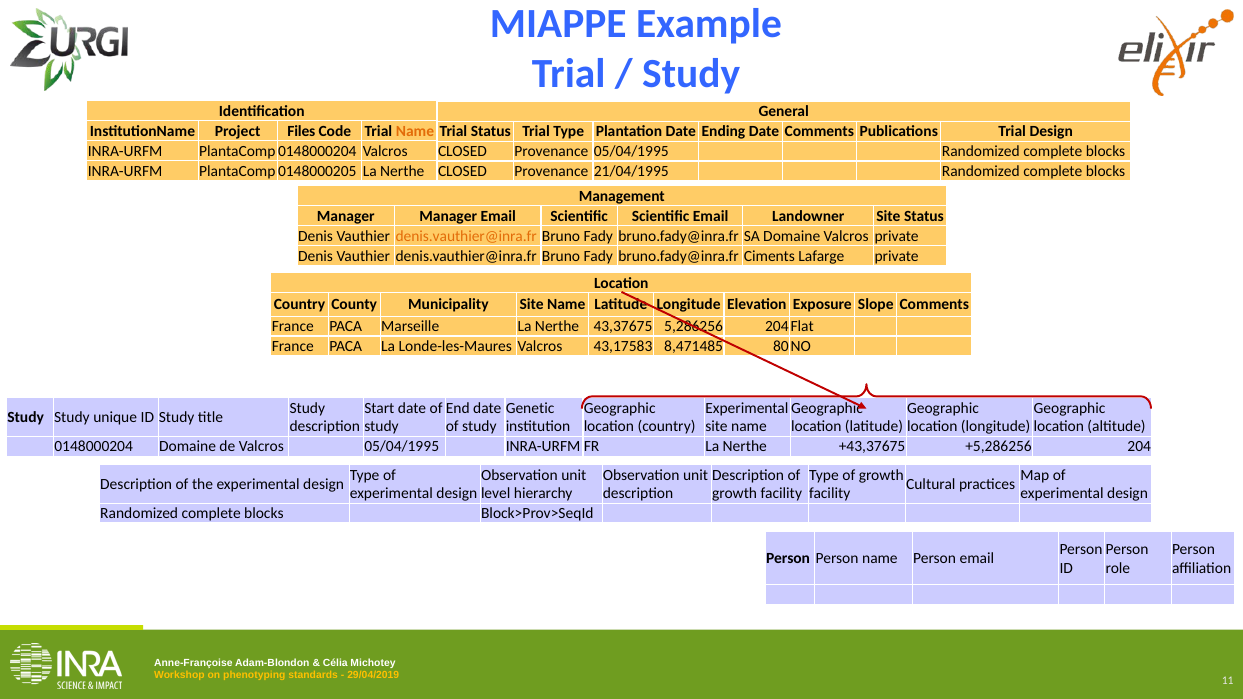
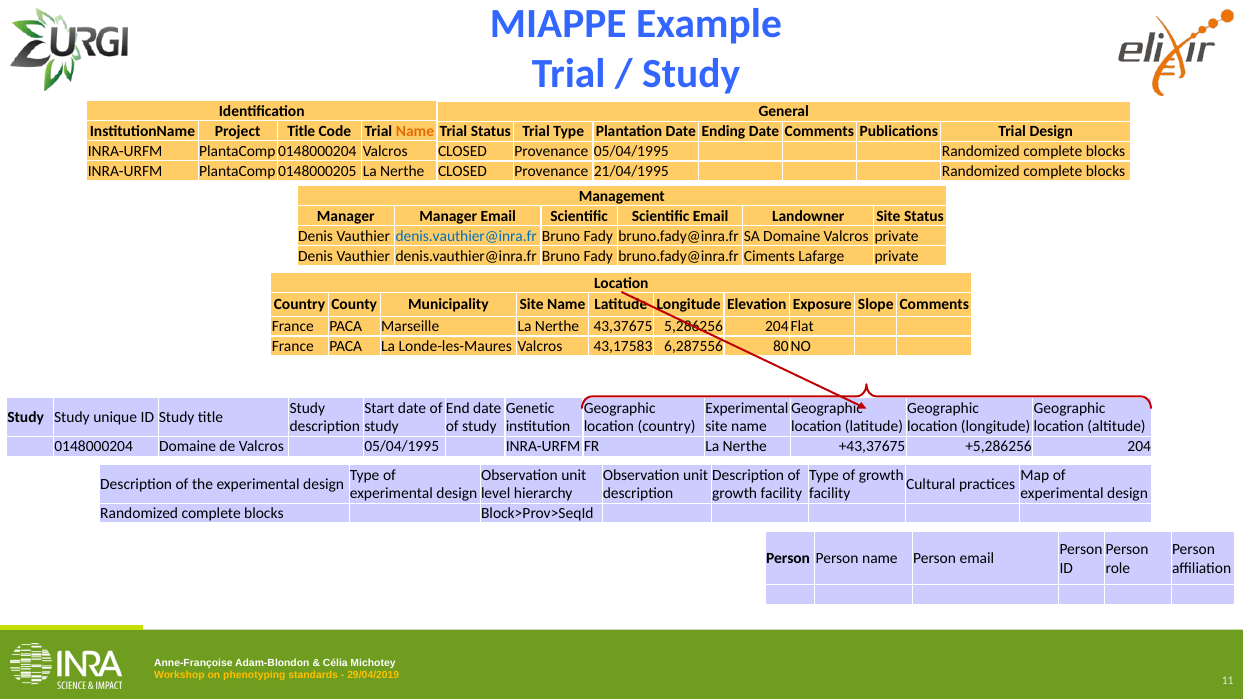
Project Files: Files -> Title (301, 131)
denis.vauthier@inra.fr colour: orange -> blue (466, 236)
8,471485: 8,471485 -> 6,287556 (694, 347)
